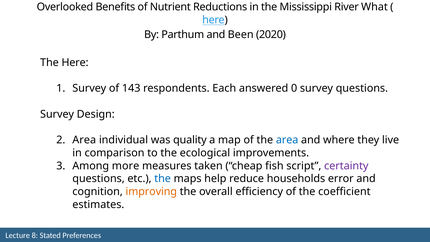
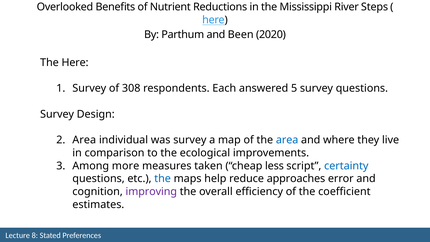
What: What -> Steps (375, 7)
143: 143 -> 308 (131, 88)
0: 0 -> 5 (294, 88)
was quality: quality -> survey (190, 140)
fish: fish -> less (274, 166)
certainty colour: purple -> blue (346, 166)
households: households -> approaches (296, 179)
improving colour: orange -> purple (151, 192)
